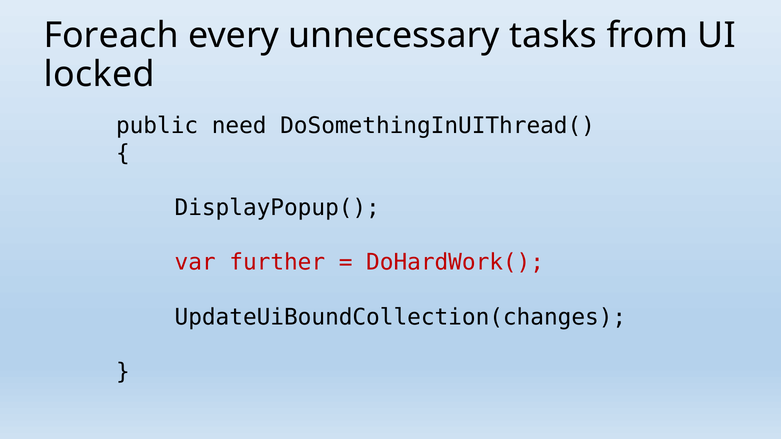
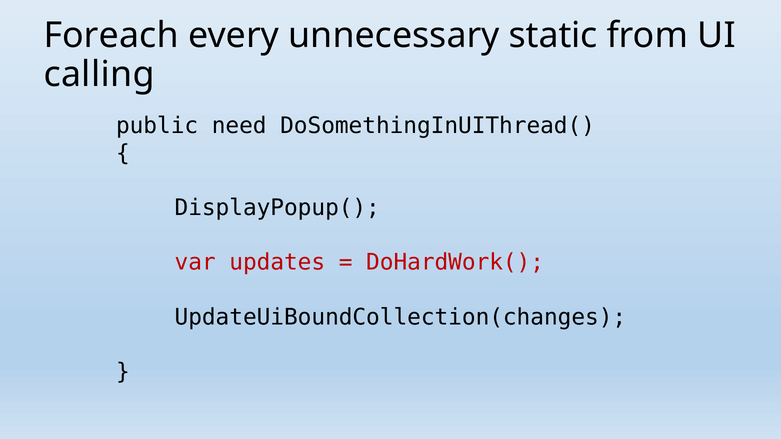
tasks: tasks -> static (553, 36)
locked: locked -> calling (99, 74)
further: further -> updates (277, 263)
